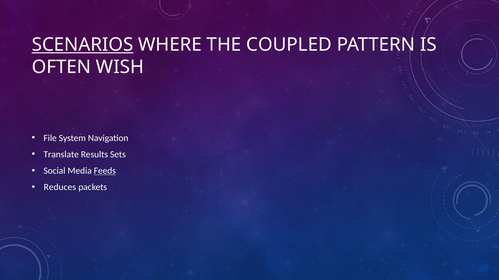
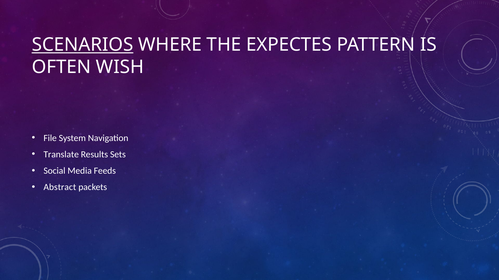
COUPLED: COUPLED -> EXPECTES (289, 45)
Feeds underline: present -> none (105, 171)
Reduces: Reduces -> Abstract (60, 188)
